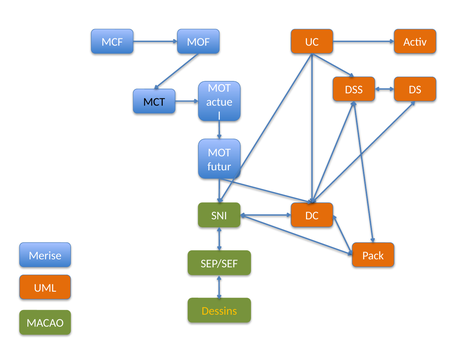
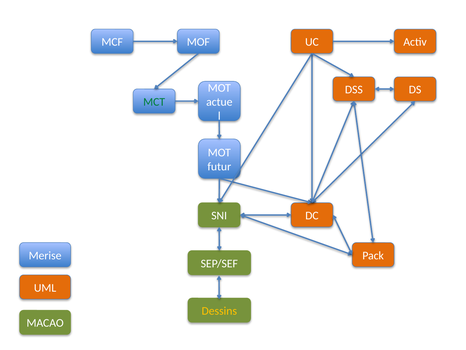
MCT colour: black -> green (154, 102)
